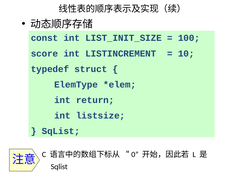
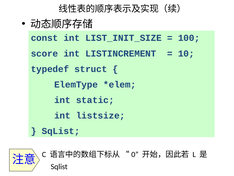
return: return -> static (95, 100)
